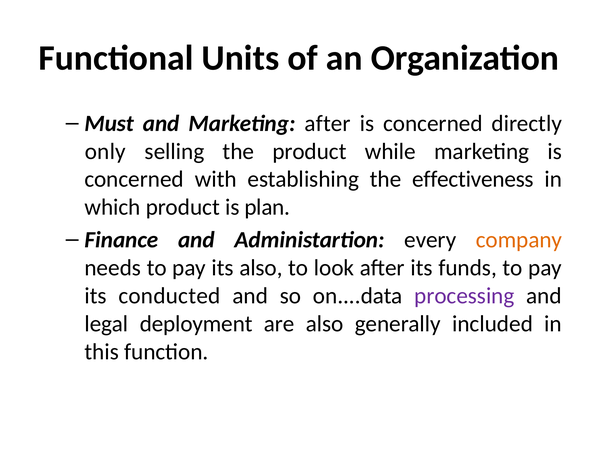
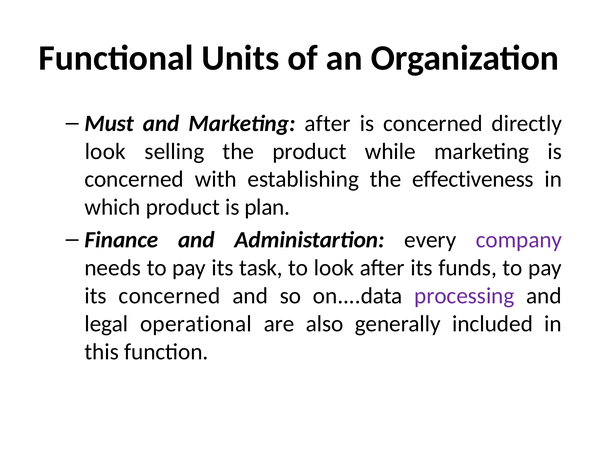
only: only -> look (105, 151)
company colour: orange -> purple (519, 240)
its also: also -> task (261, 267)
its conducted: conducted -> concerned (169, 295)
deployment: deployment -> operational (196, 323)
